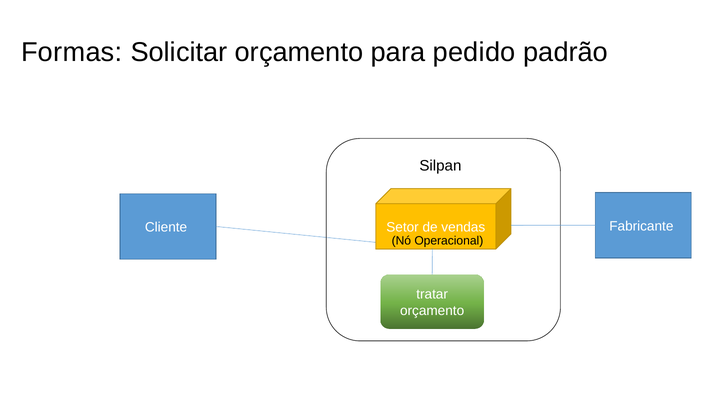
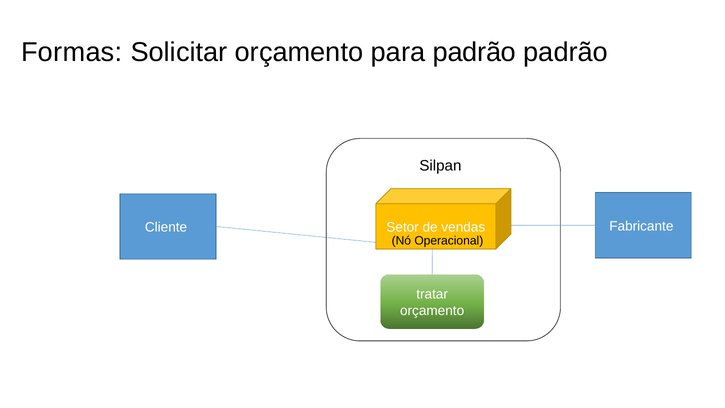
para pedido: pedido -> padrão (474, 52)
